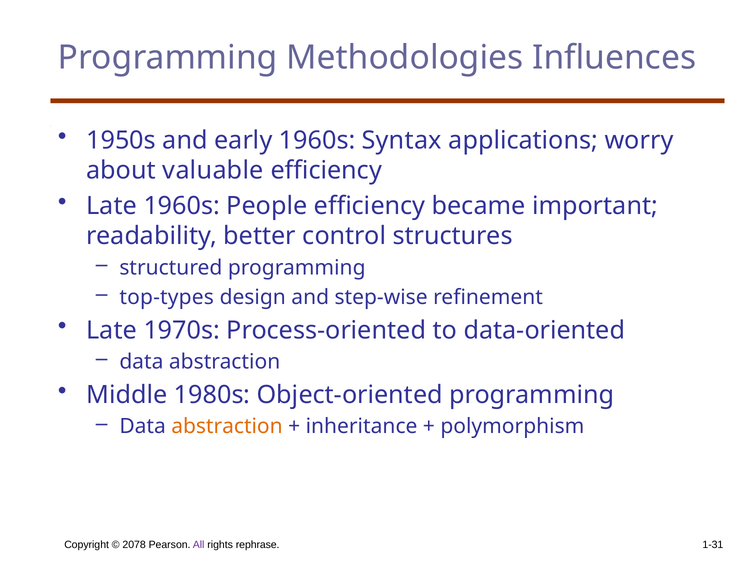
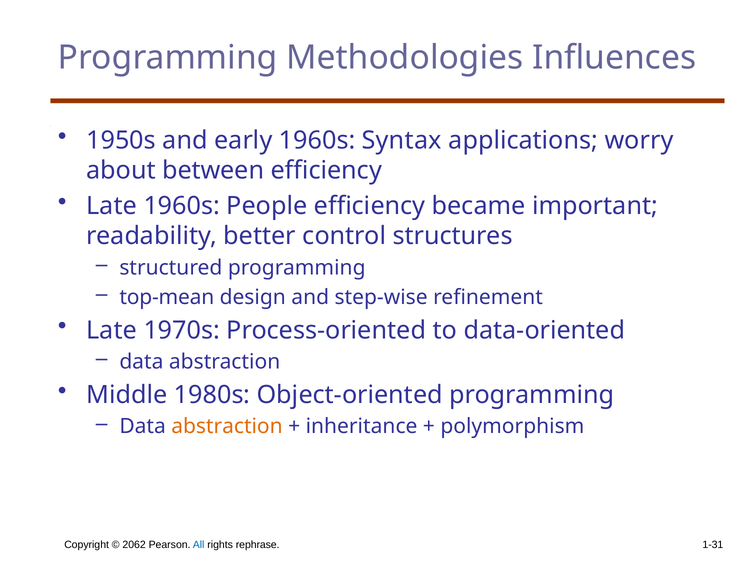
valuable: valuable -> between (213, 171)
top-types: top-types -> top-mean (167, 297)
2078: 2078 -> 2062 (134, 545)
All colour: purple -> blue (199, 545)
